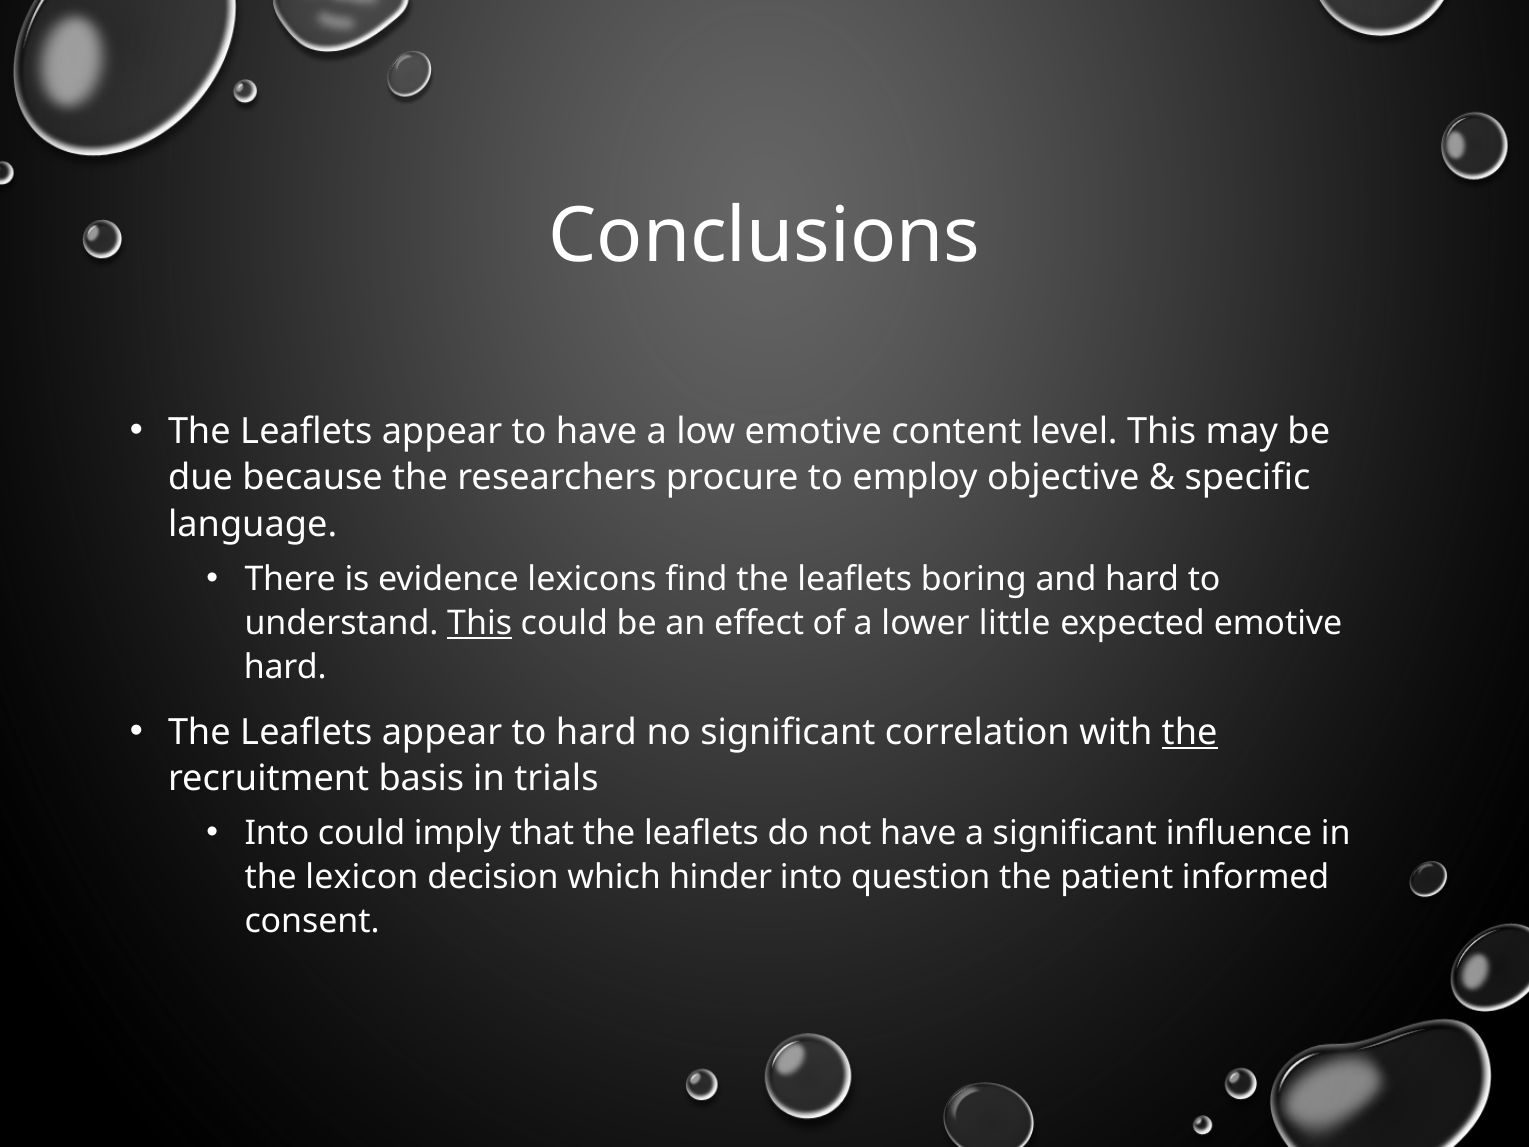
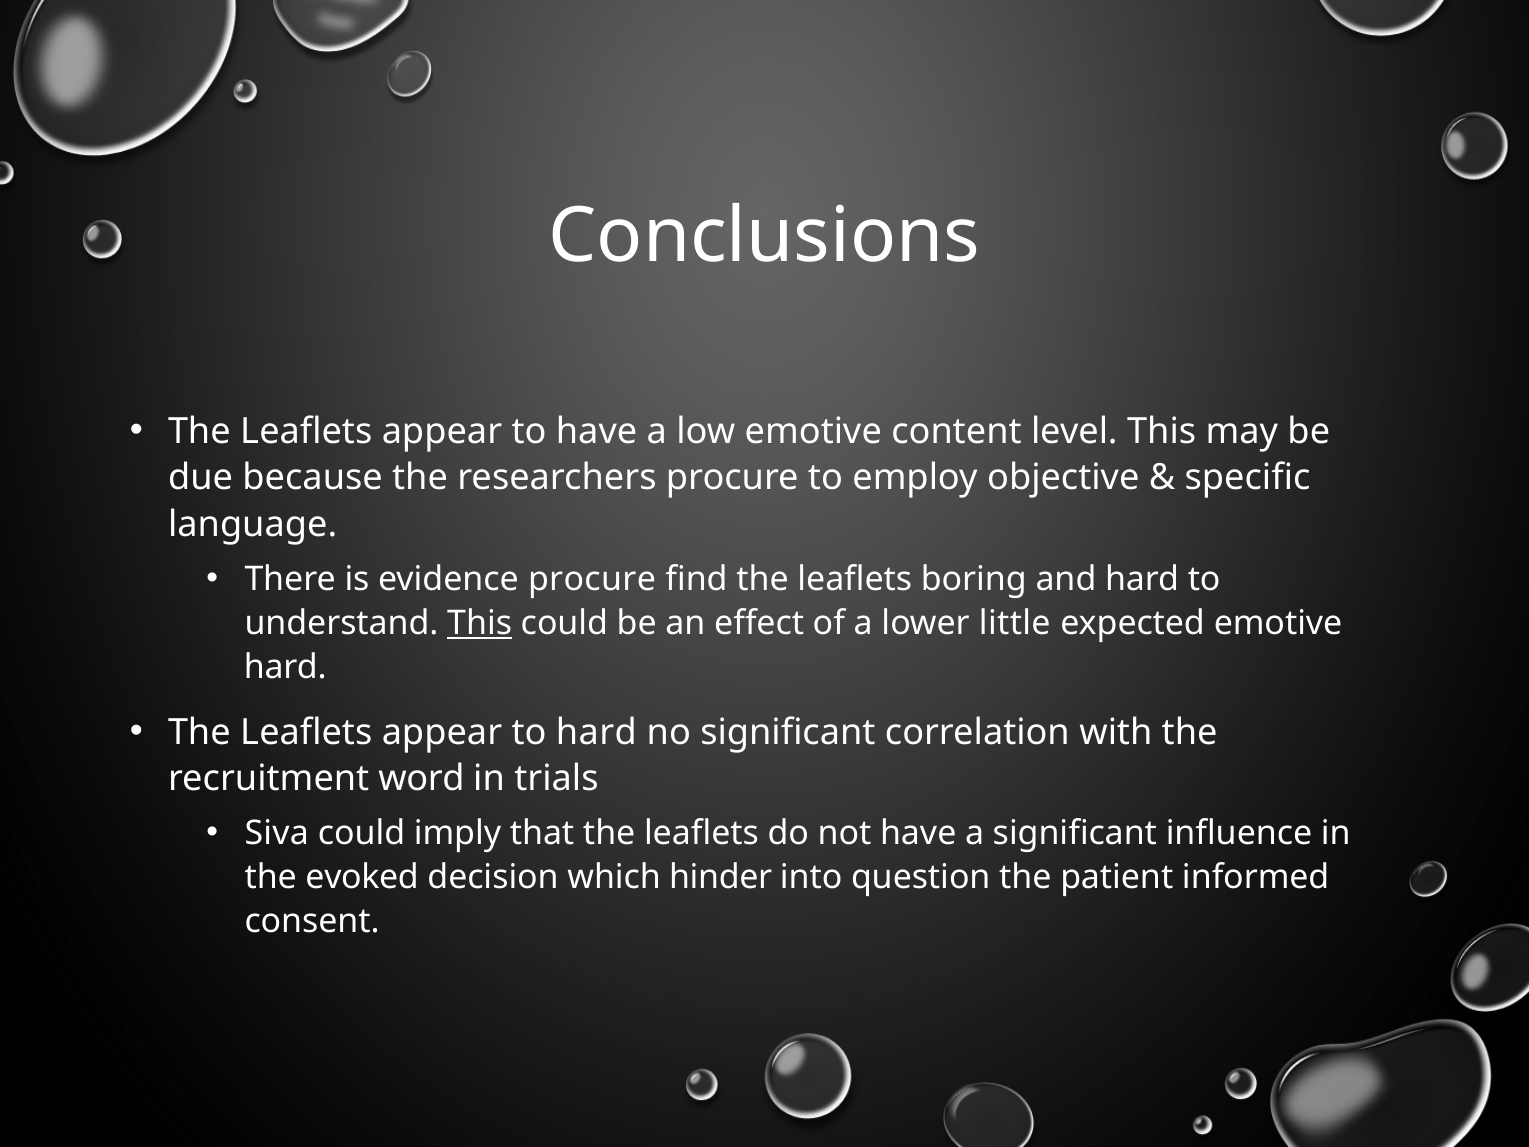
evidence lexicons: lexicons -> procure (592, 579)
the underline: present -> none (1190, 732)
basis: basis -> word (421, 779)
Into: Into -> Siva (277, 833)
lexicon: lexicon -> evoked (362, 877)
